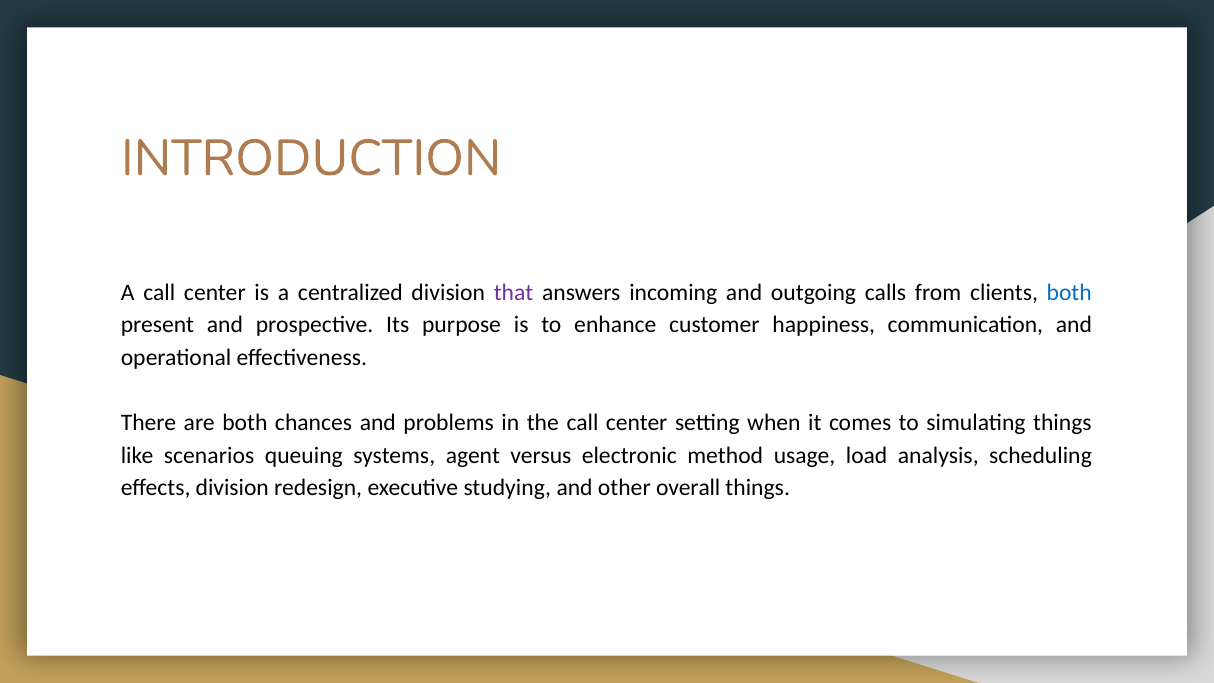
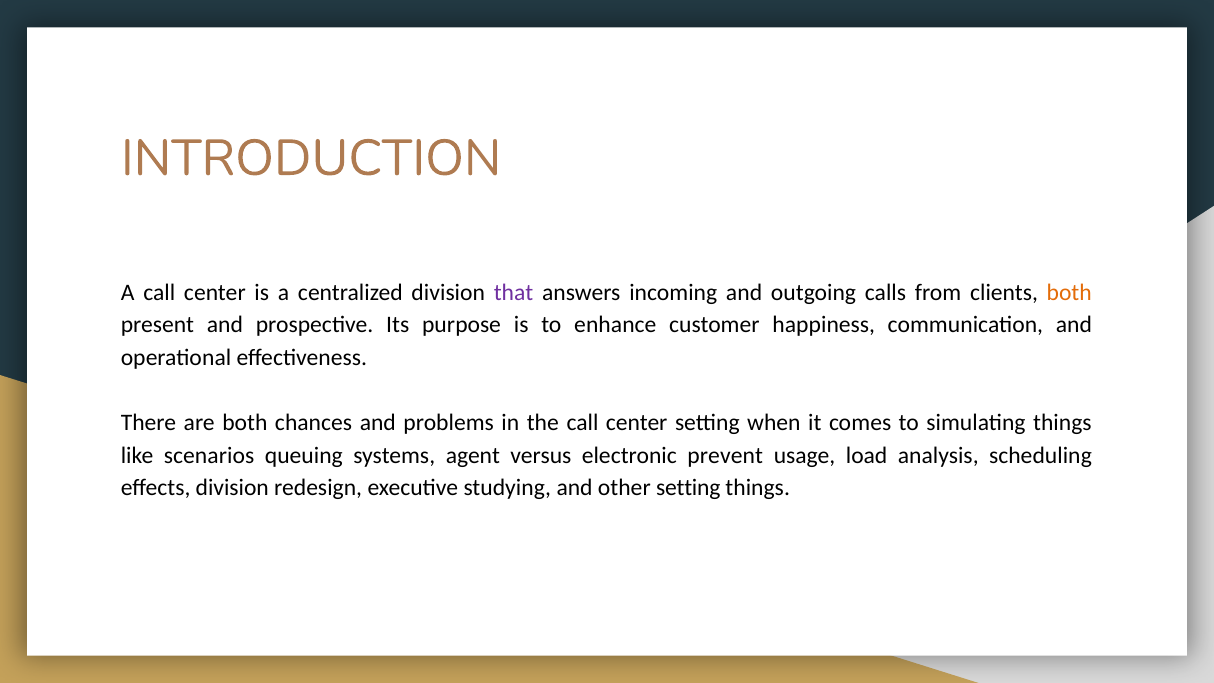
both colour: blue -> orange (1069, 292)
method: method -> prevent (725, 455)
other overall: overall -> setting (688, 488)
